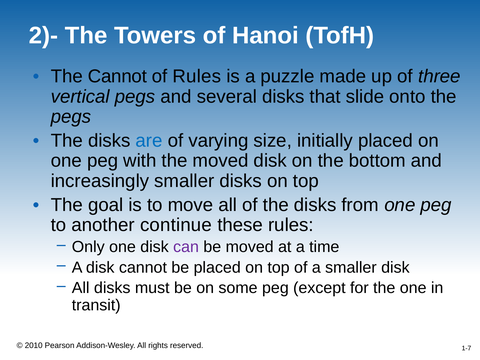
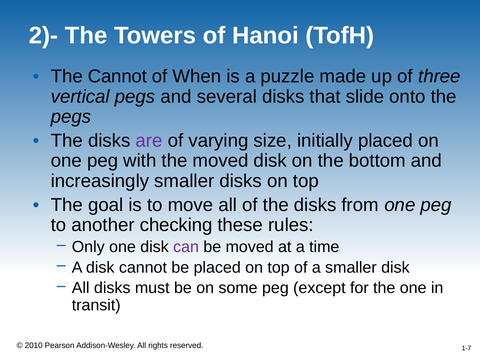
of Rules: Rules -> When (197, 76)
are colour: blue -> purple (149, 141)
continue: continue -> checking (176, 225)
